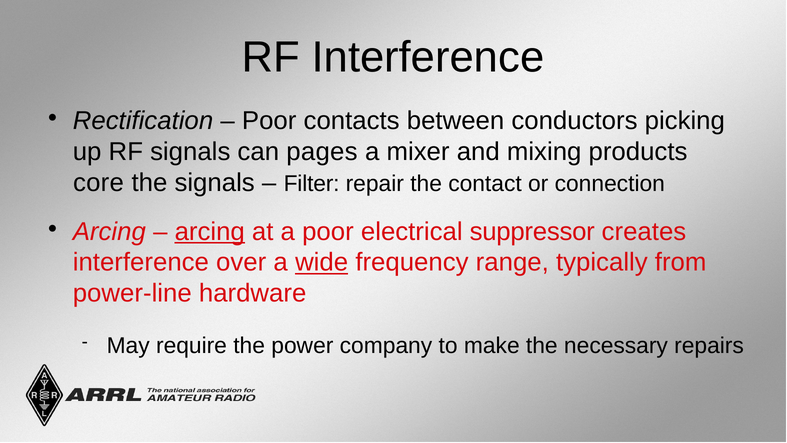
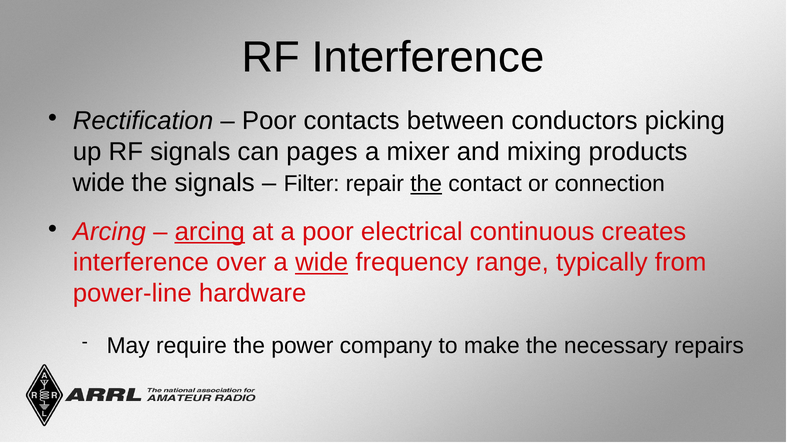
core: core -> wide (99, 183)
the underline: none -> present (426, 184)
suppressor: suppressor -> continuous (532, 231)
